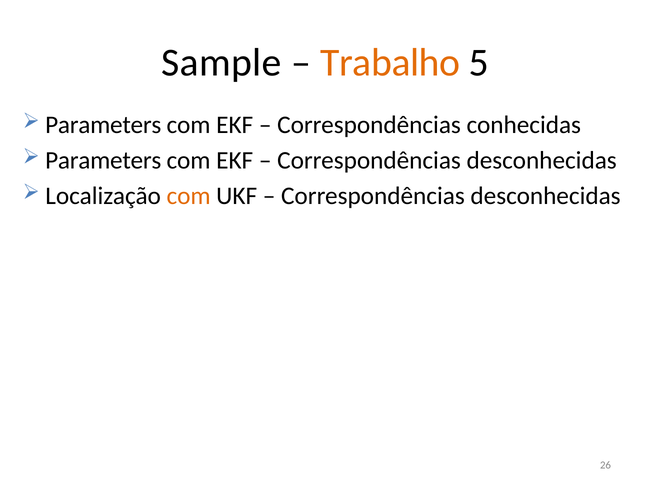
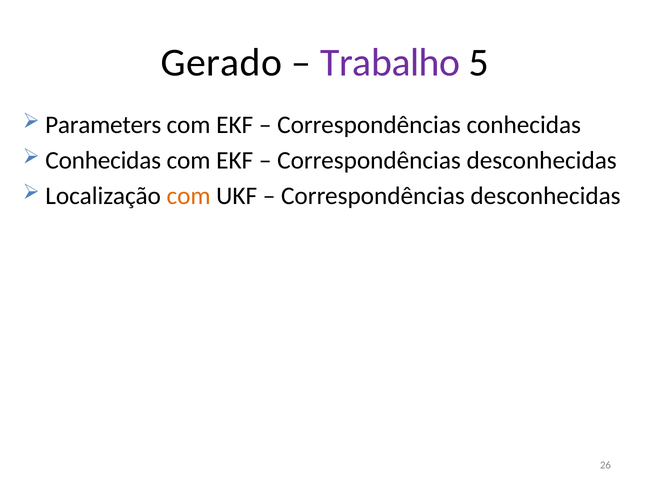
Sample: Sample -> Gerado (221, 63)
Trabalho colour: orange -> purple (390, 63)
Parameters: Parameters -> Conhecidas (103, 161)
